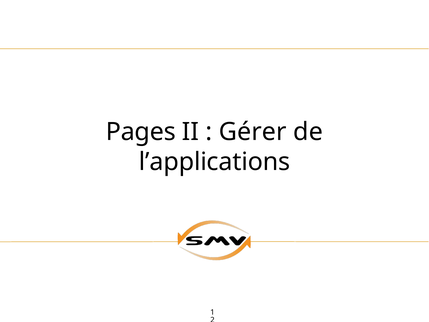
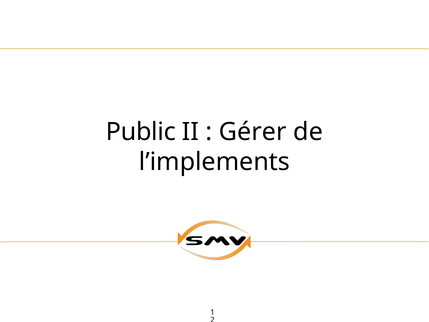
Pages: Pages -> Public (141, 132)
l’applications: l’applications -> l’implements (214, 162)
